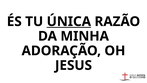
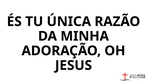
ÚNICA underline: present -> none (69, 21)
